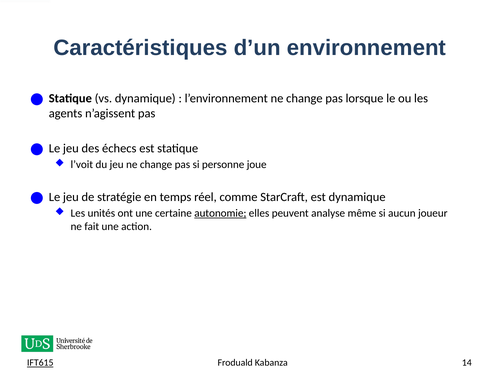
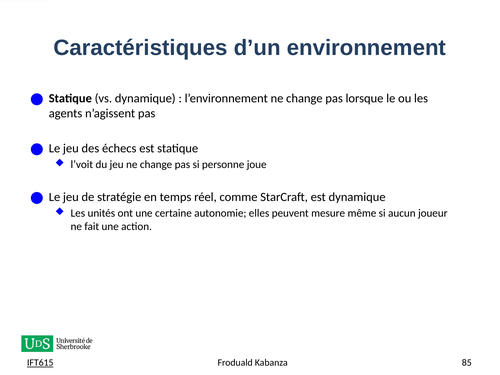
autonomie underline: present -> none (220, 213)
analyse: analyse -> mesure (328, 213)
14: 14 -> 85 (467, 363)
